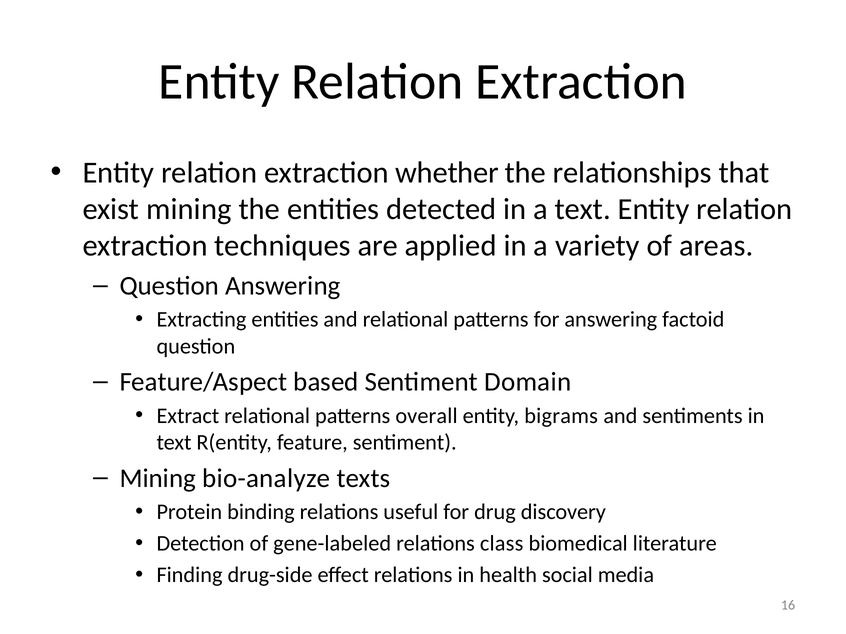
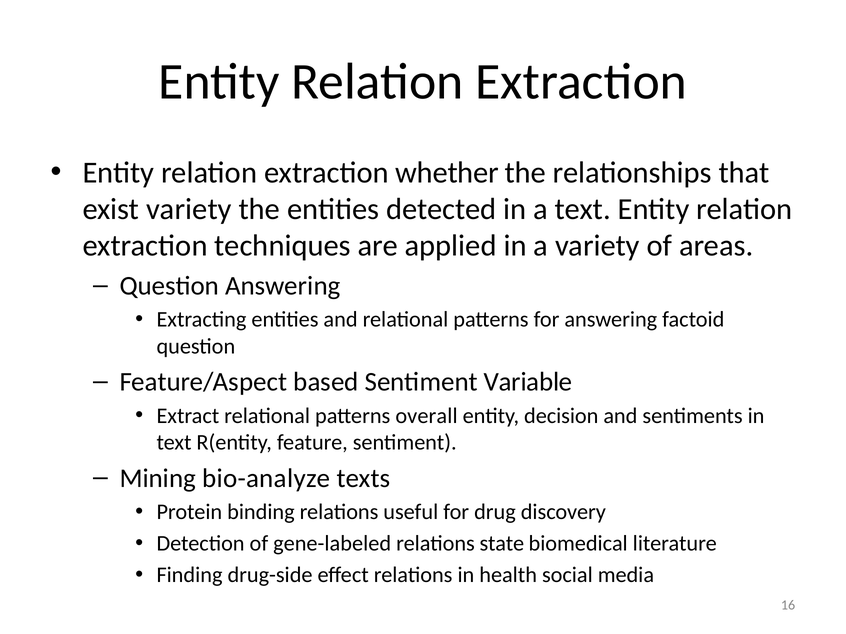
exist mining: mining -> variety (189, 209)
Domain: Domain -> Variable (528, 382)
bigrams: bigrams -> decision (561, 416)
class: class -> state (502, 544)
